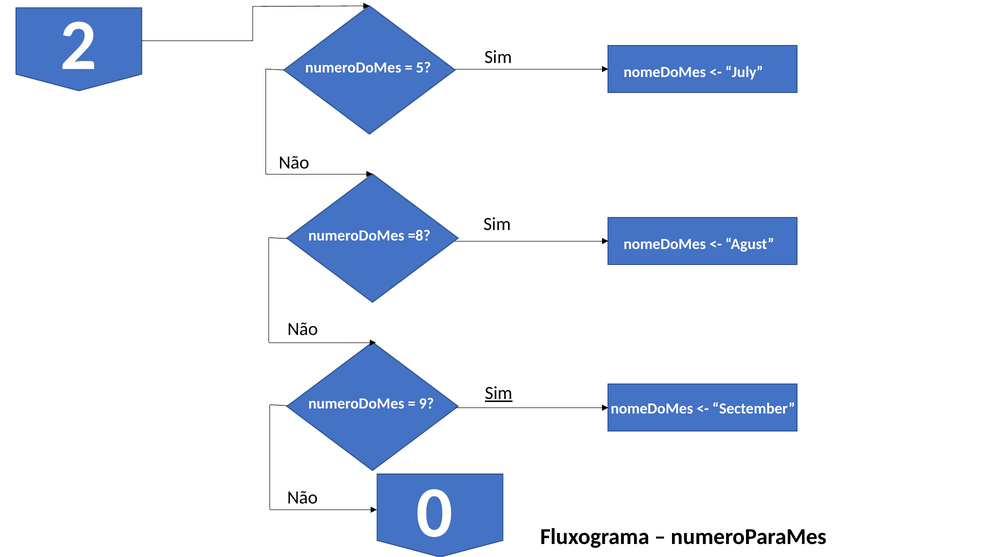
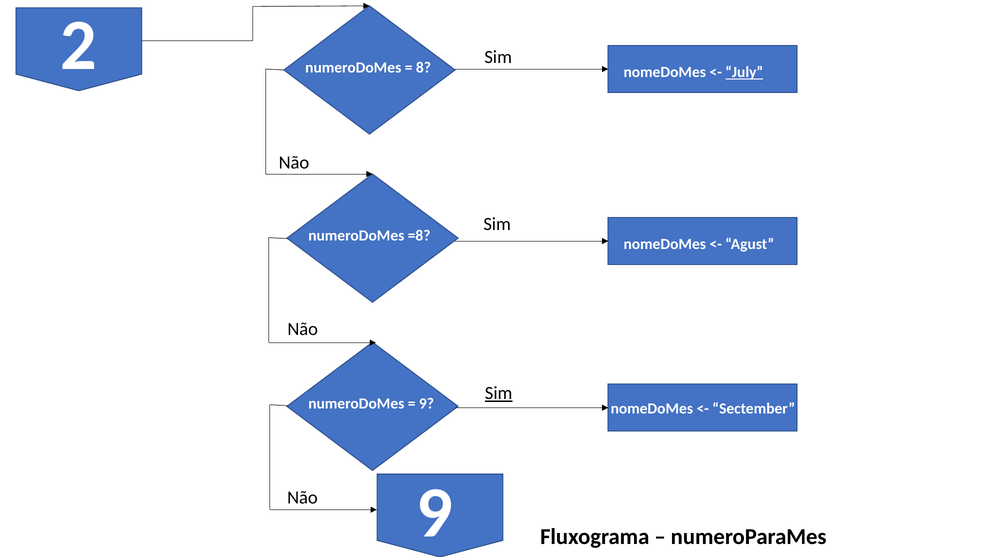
5: 5 -> 8 (423, 68)
July underline: none -> present (744, 72)
Não 0: 0 -> 9 (435, 513)
